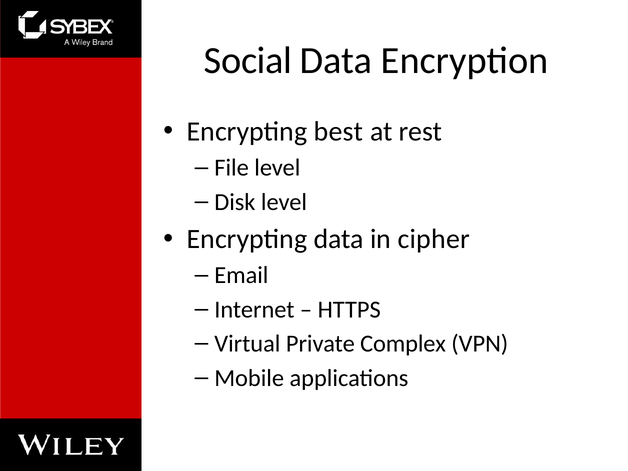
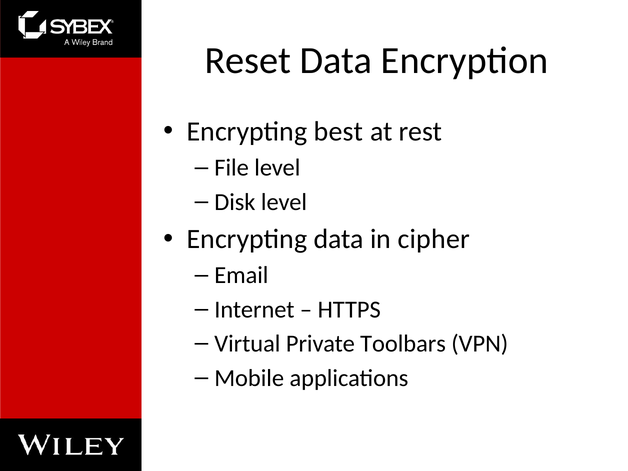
Social: Social -> Reset (248, 61)
Complex: Complex -> Toolbars (403, 344)
